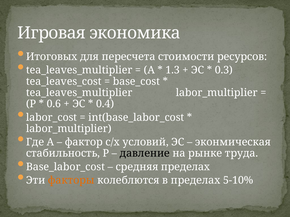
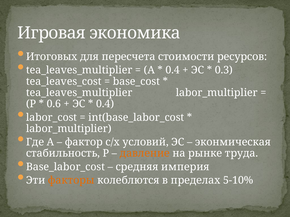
1.3: 1.3 -> 0.4 (173, 70)
давление colour: black -> orange (145, 154)
средняя пределах: пределах -> империя (185, 167)
